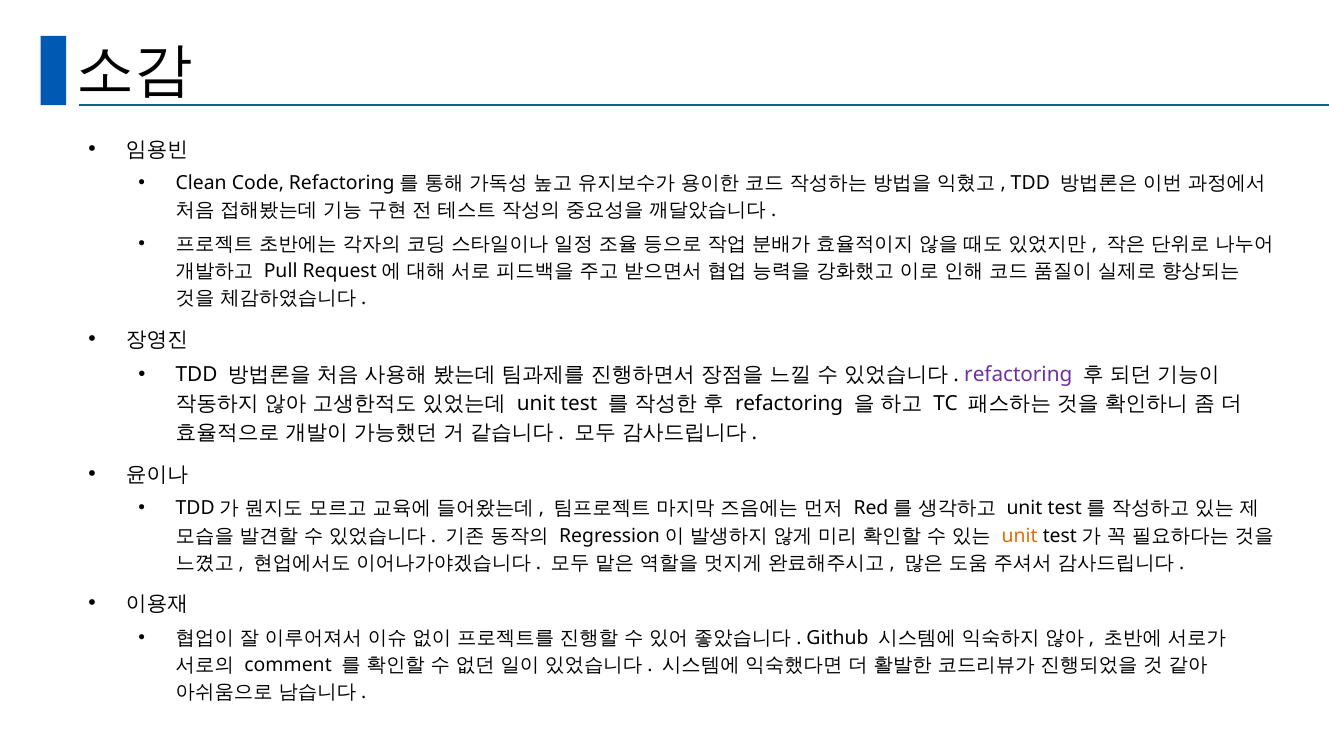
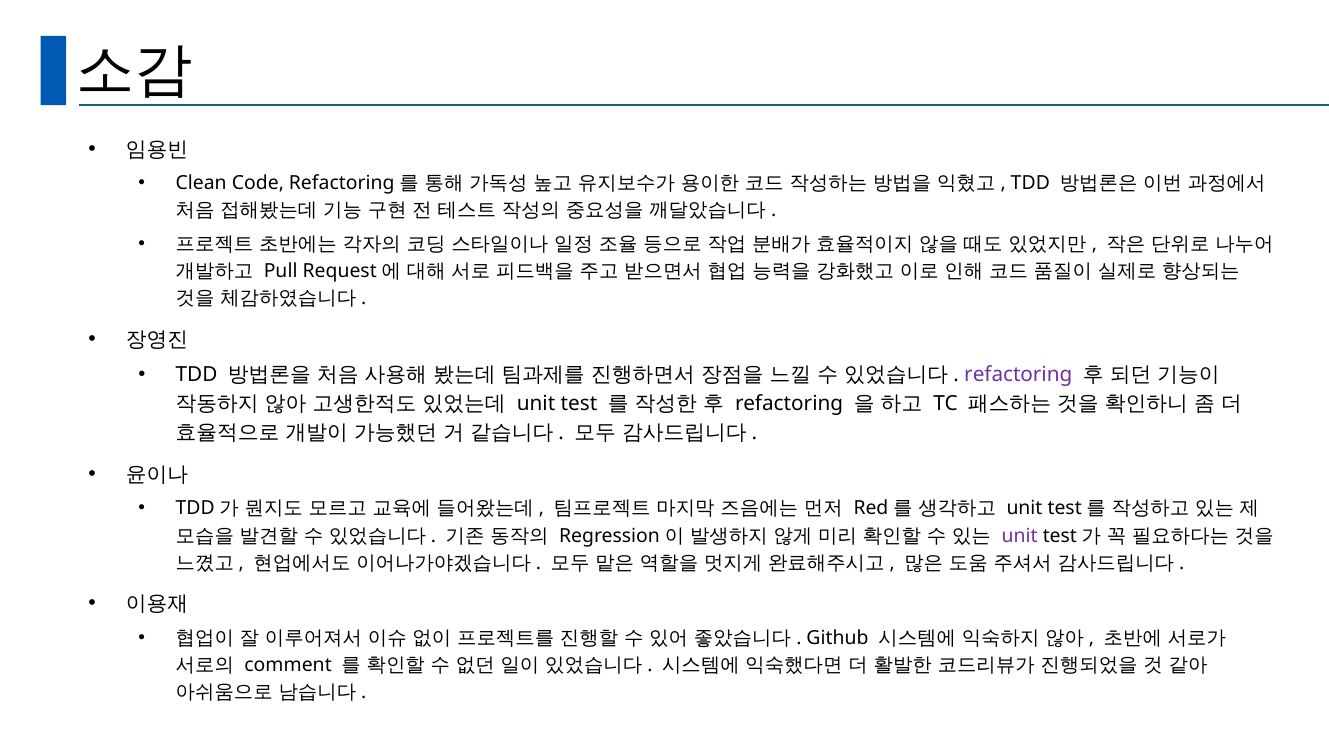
unit colour: orange -> purple (1020, 535)
